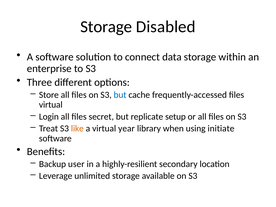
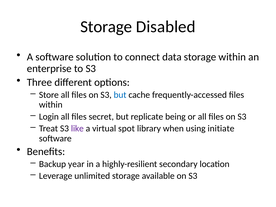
virtual: virtual -> within (51, 105)
setup: setup -> being (175, 117)
like colour: orange -> purple (77, 128)
year: year -> spot (126, 128)
user: user -> year (76, 164)
